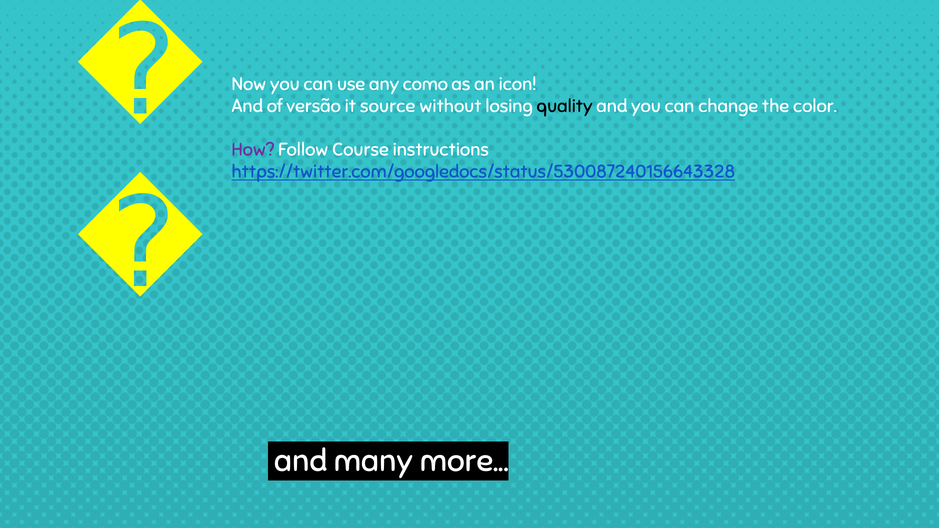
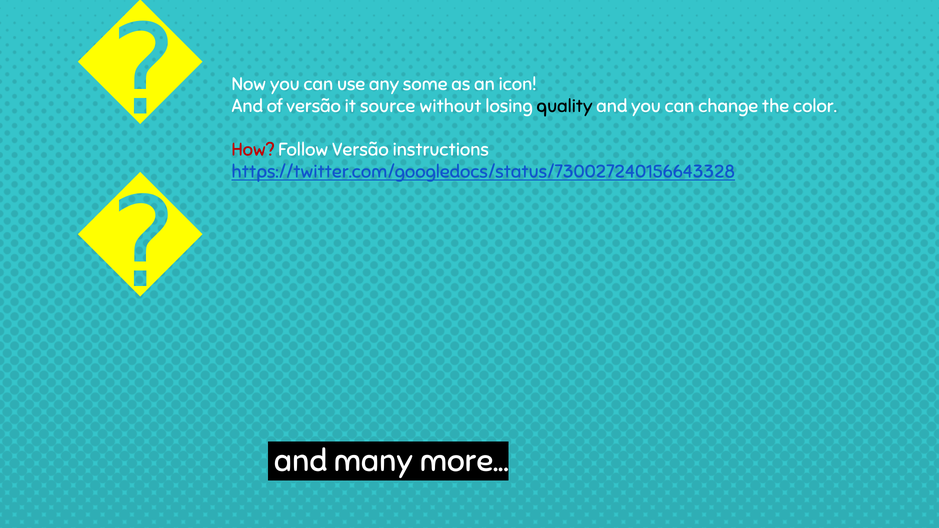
como: como -> some (425, 84)
How colour: purple -> red (253, 150)
Follow Course: Course -> Versão (360, 150)
https://twitter.com/googledocs/status/530087240156643328: https://twitter.com/googledocs/status/530087240156643328 -> https://twitter.com/googledocs/status/730027240156643328 (483, 172)
